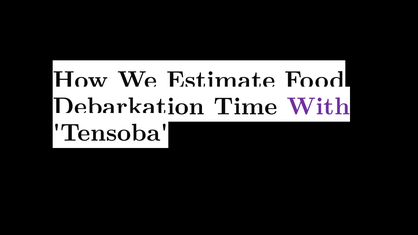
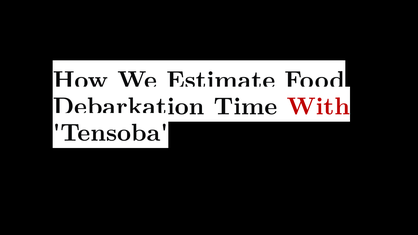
With colour: purple -> red (318, 106)
